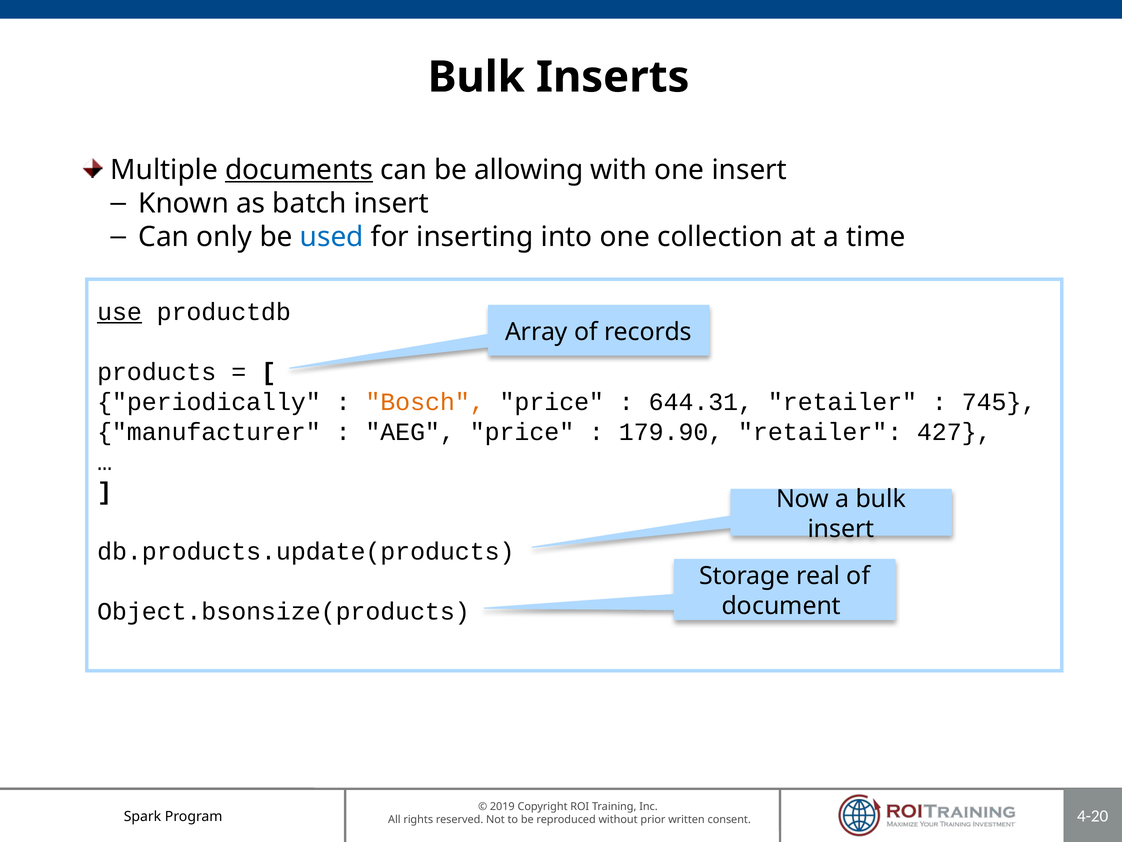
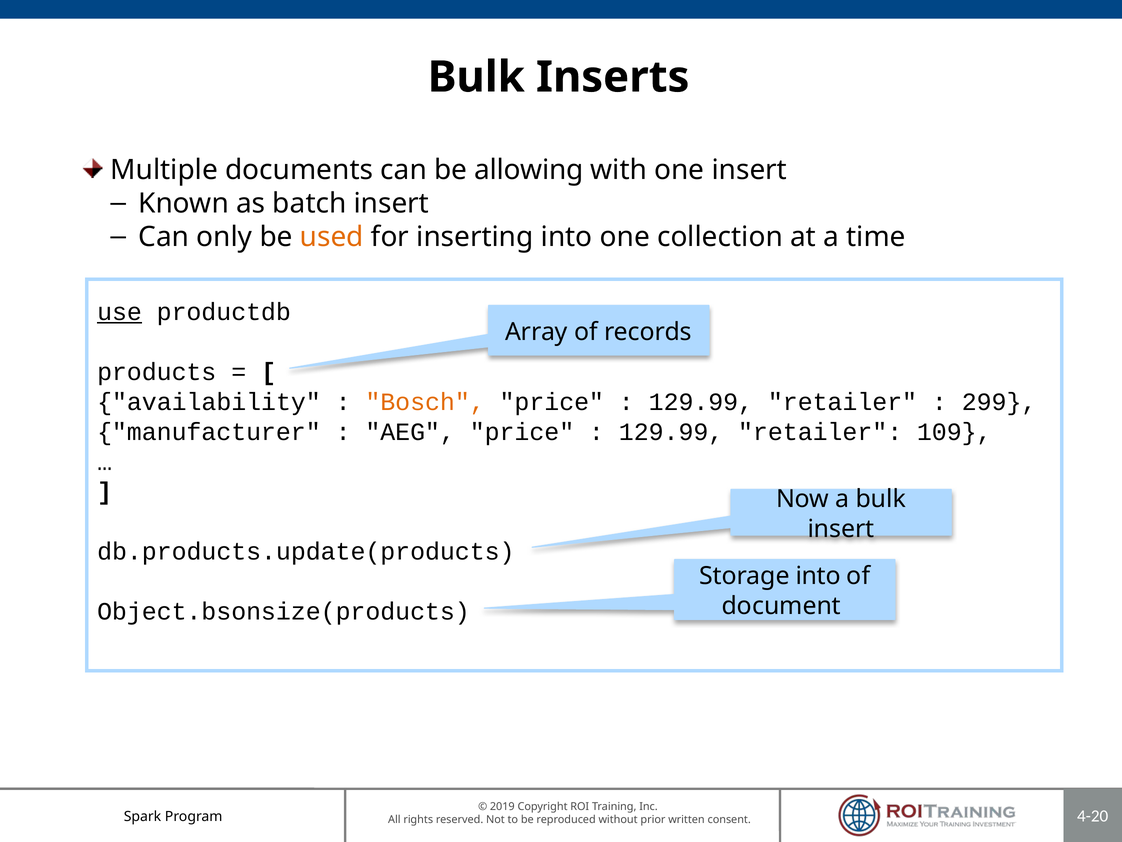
documents underline: present -> none (299, 170)
used colour: blue -> orange (332, 237)
periodically: periodically -> availability (209, 402)
644.31: 644.31 -> 129.99 (701, 402)
745: 745 -> 299 (999, 402)
179.90: 179.90 -> 129.99 (671, 432)
427: 427 -> 109 (954, 432)
Storage real: real -> into (818, 576)
